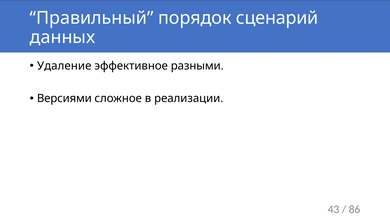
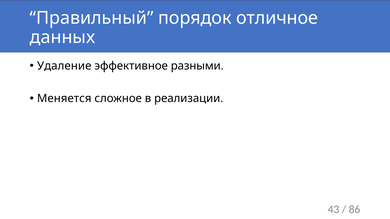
сценарий: сценарий -> отличное (277, 18)
Версиями: Версиями -> Меняется (64, 99)
